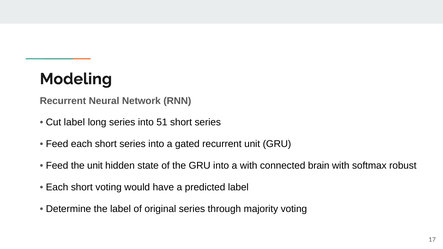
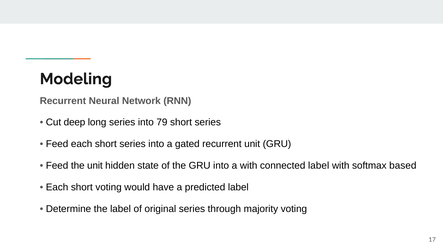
Cut label: label -> deep (75, 122)
51: 51 -> 79 (162, 122)
connected brain: brain -> label (319, 166)
robust: robust -> based (403, 166)
